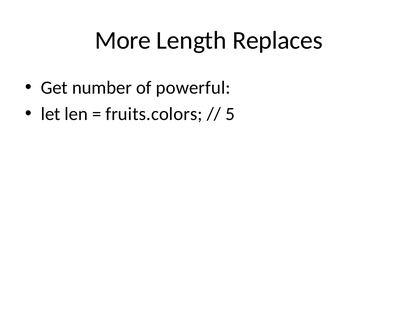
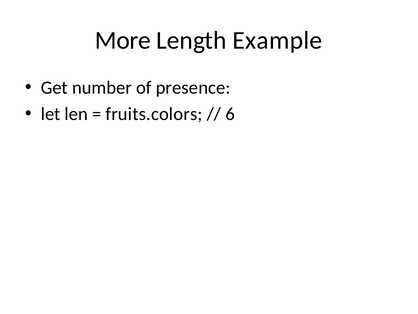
Replaces: Replaces -> Example (277, 40)
powerful: powerful -> presence (193, 88)
5: 5 -> 6 (230, 114)
